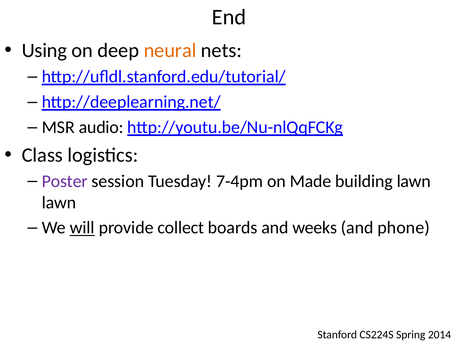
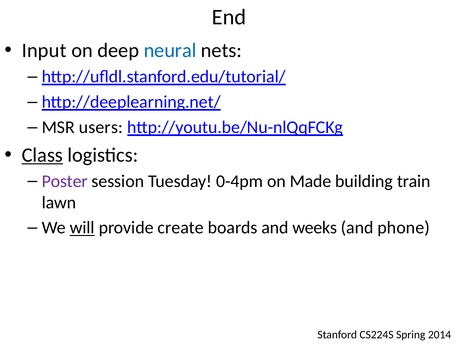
Using: Using -> Input (44, 50)
neural colour: orange -> blue (170, 50)
audio: audio -> users (101, 127)
Class underline: none -> present (42, 155)
7-4pm: 7-4pm -> 0-4pm (240, 181)
building lawn: lawn -> train (414, 181)
collect: collect -> create (181, 227)
